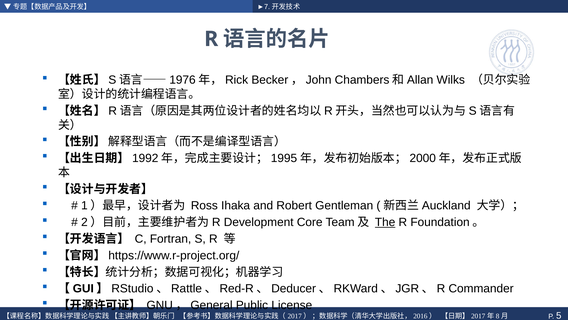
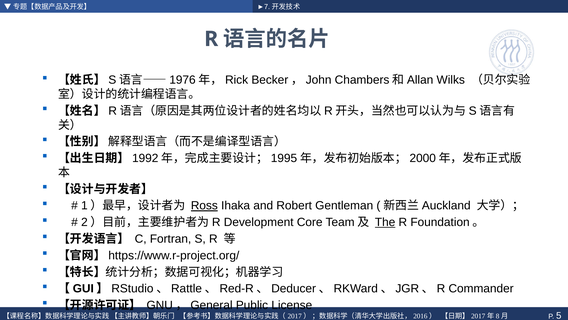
Ross underline: none -> present (204, 205)
